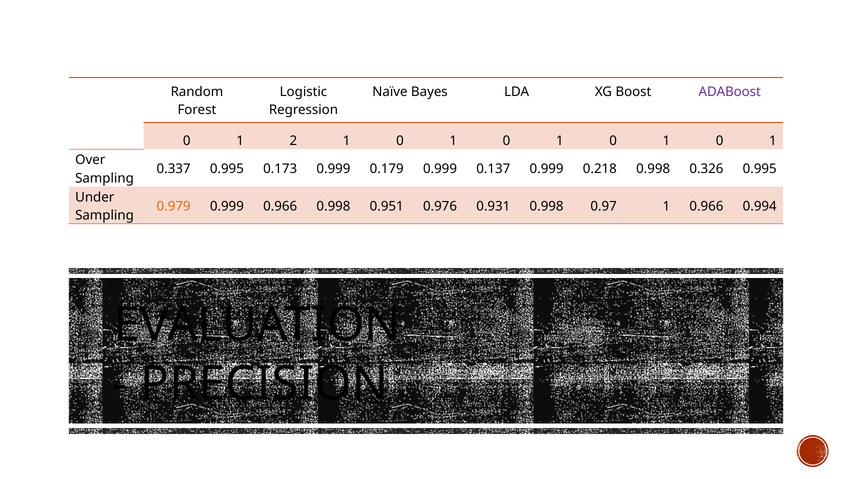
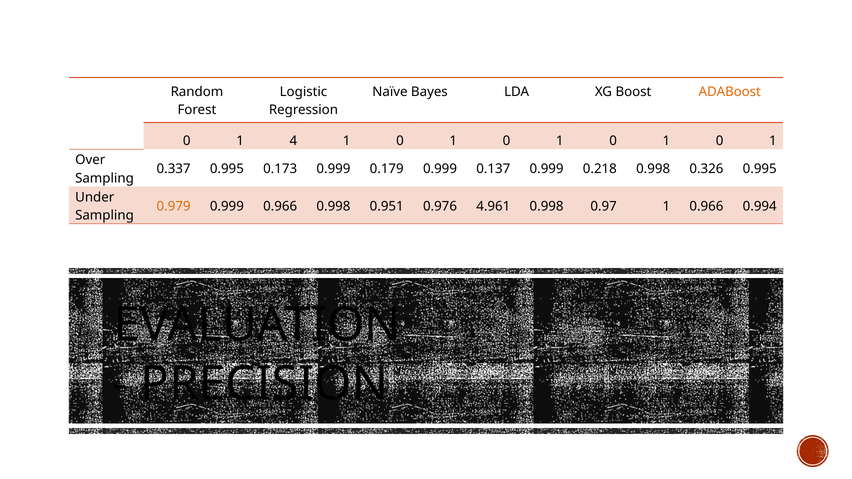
ADABoost colour: purple -> orange (730, 92)
2: 2 -> 4 (293, 141)
0.931: 0.931 -> 4.961 (493, 206)
